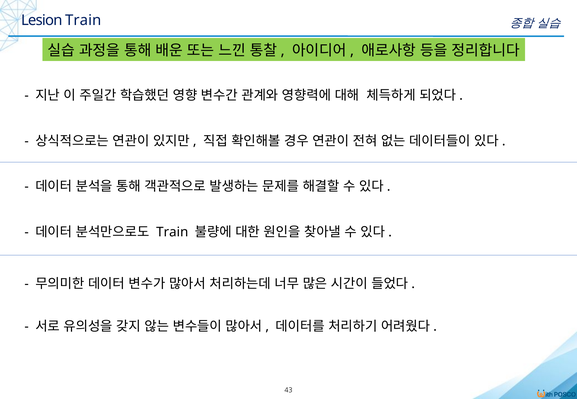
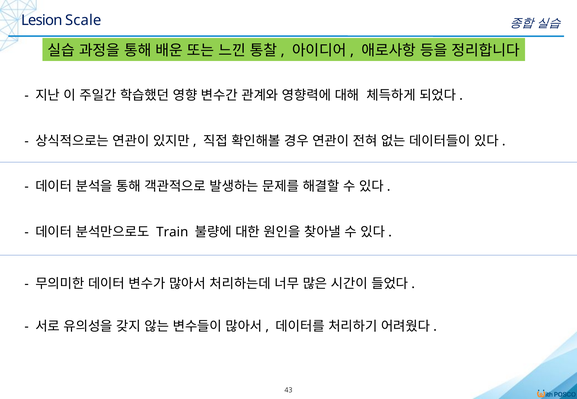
Lesion Train: Train -> Scale (83, 20)
